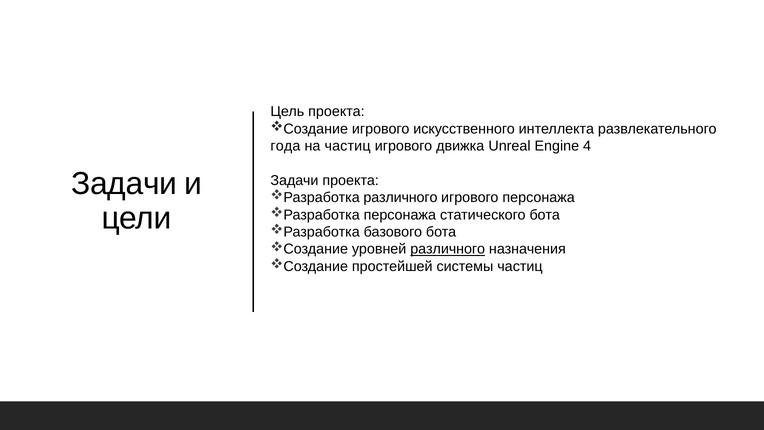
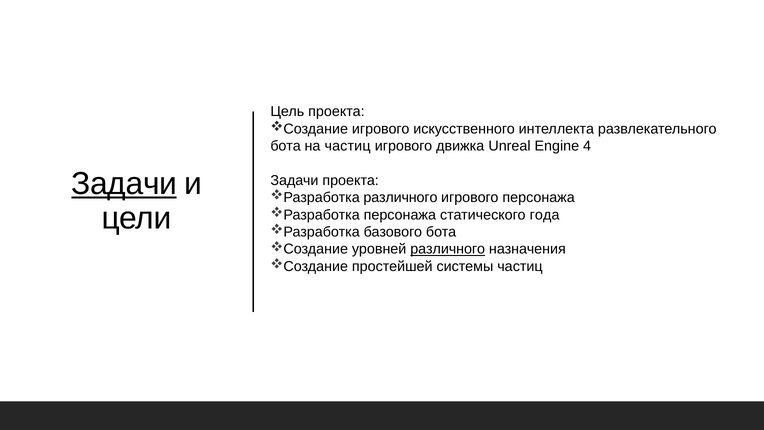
года: года -> бота (286, 146)
Задачи underline: none -> present (124, 184)
статического бота: бота -> года (545, 215)
